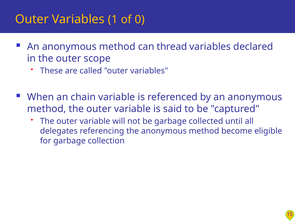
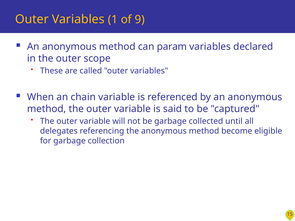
0: 0 -> 9 (140, 20)
thread: thread -> param (172, 47)
